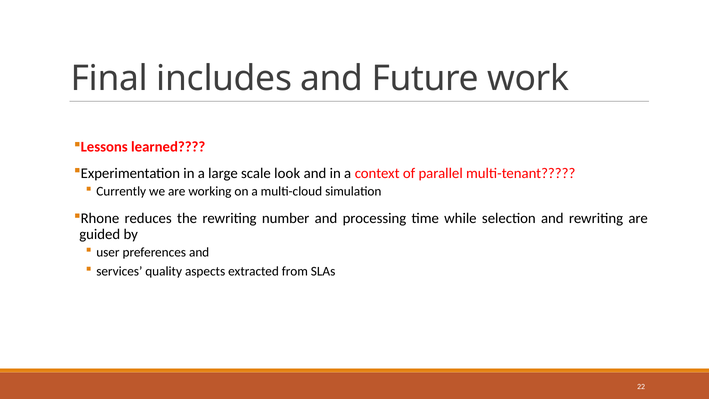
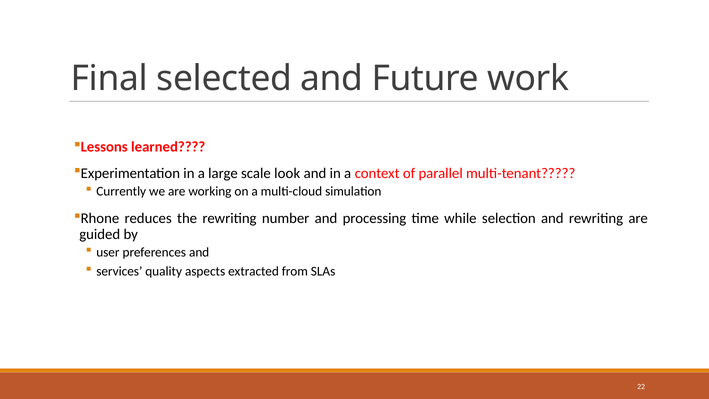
includes: includes -> selected (224, 79)
